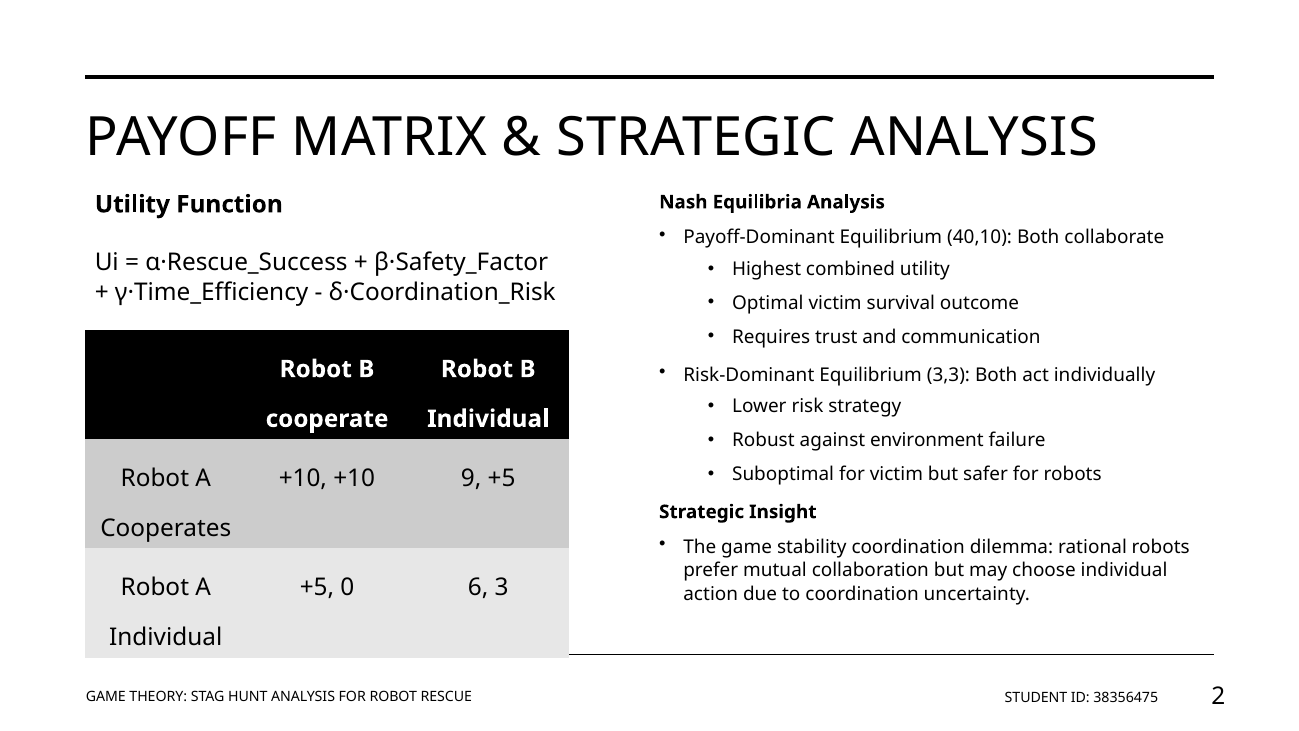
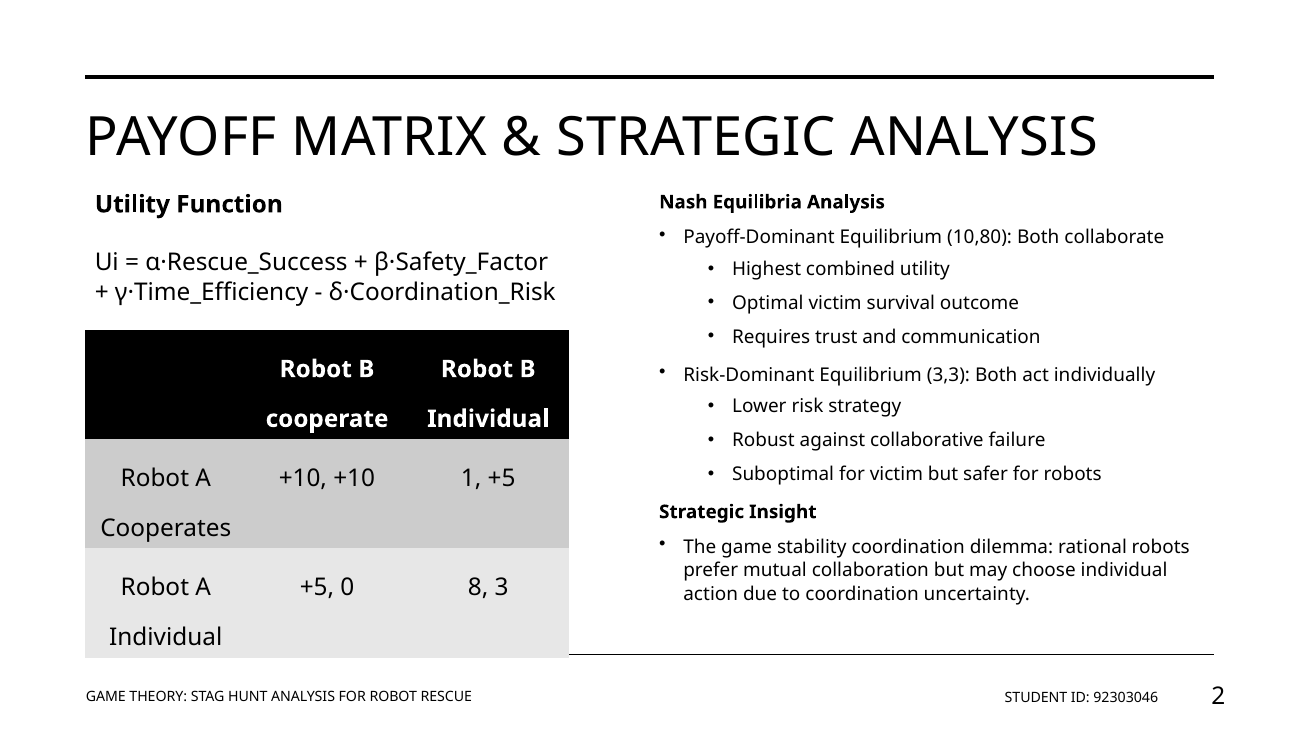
40,10: 40,10 -> 10,80 (980, 237)
environment: environment -> collaborative (927, 440)
9: 9 -> 1 (471, 478)
6: 6 -> 8 (478, 587)
38356475: 38356475 -> 92303046 (1126, 698)
